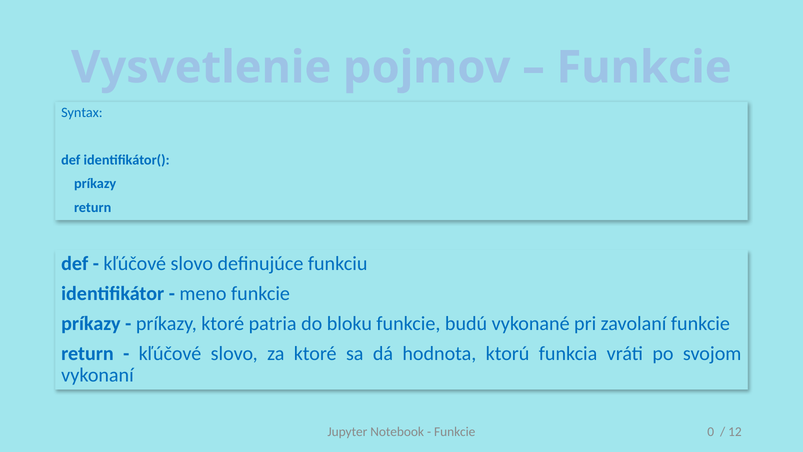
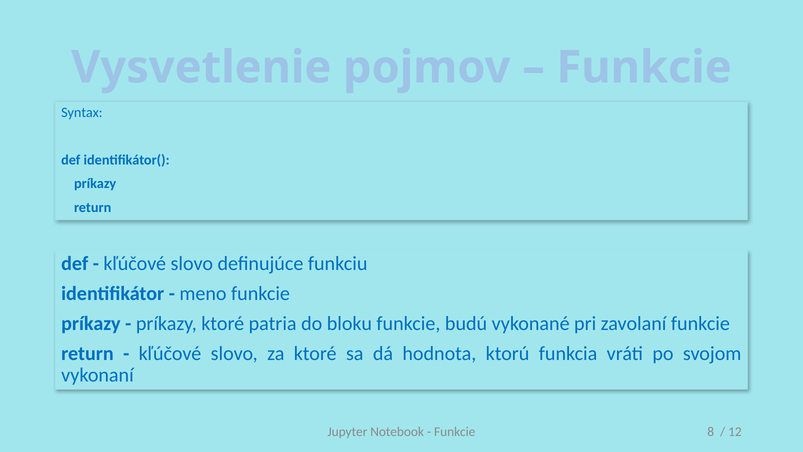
0: 0 -> 8 (711, 431)
